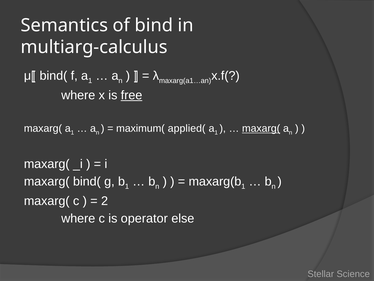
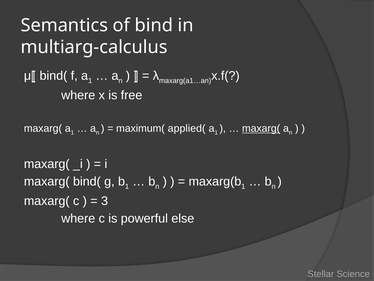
free underline: present -> none (132, 95)
2: 2 -> 3 (105, 201)
operator: operator -> powerful (144, 218)
